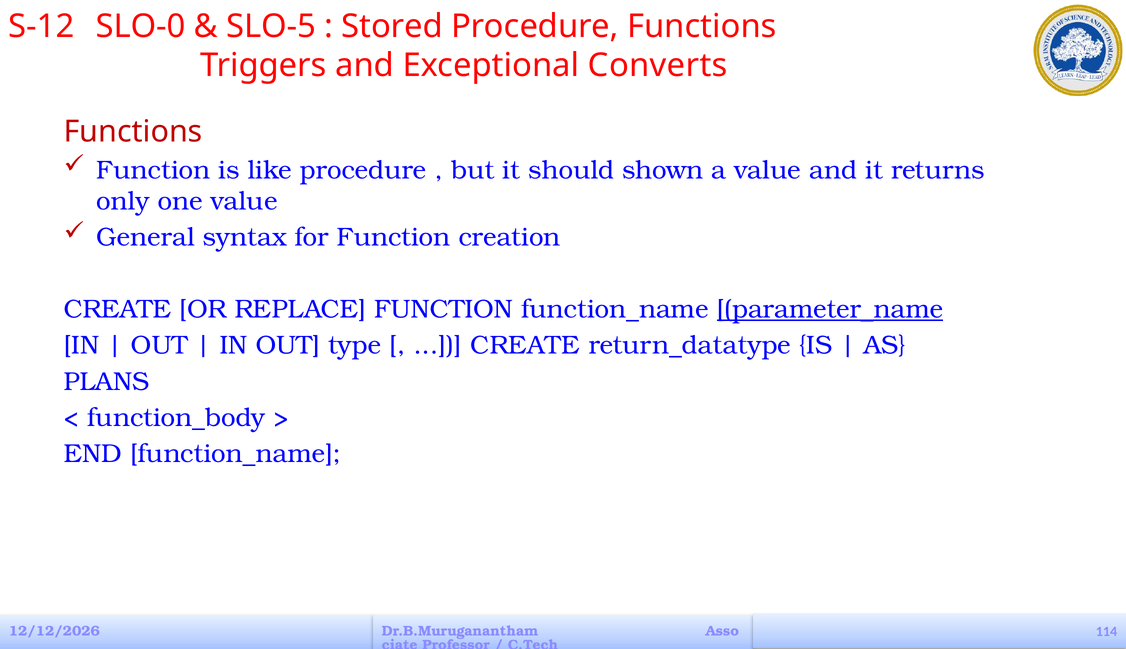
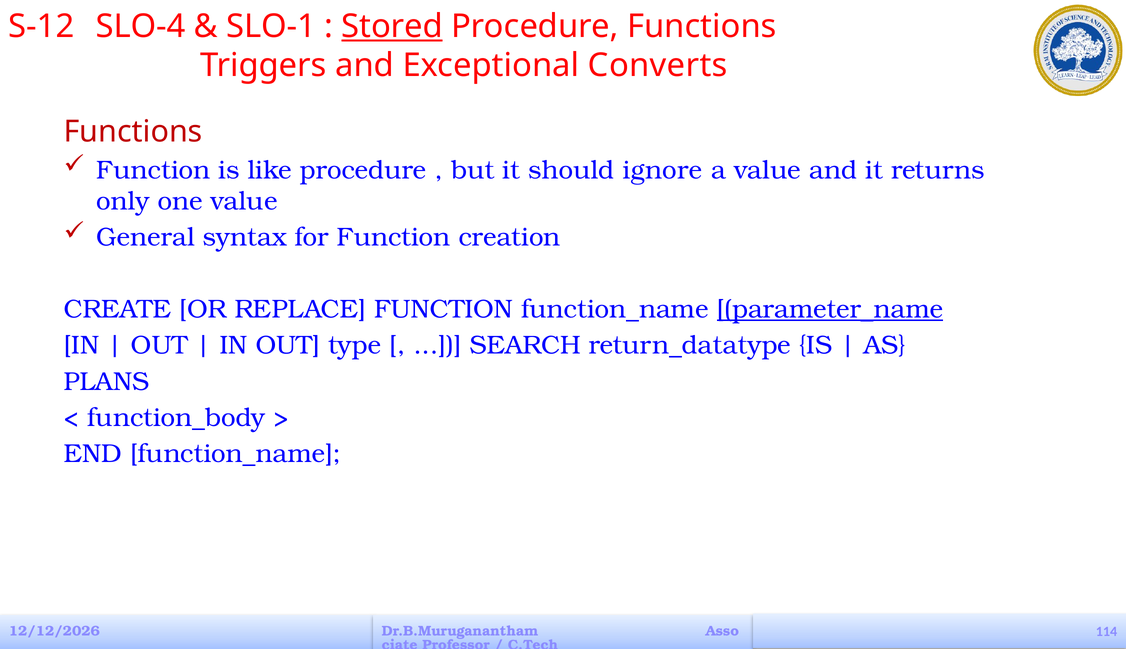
SLO-0: SLO-0 -> SLO-4 (141, 26)
SLO-5: SLO-5 -> SLO-1 (271, 26)
Stored underline: none -> present (392, 26)
shown: shown -> ignore (663, 170)
CREATE: CREATE -> SEARCH (525, 345)
